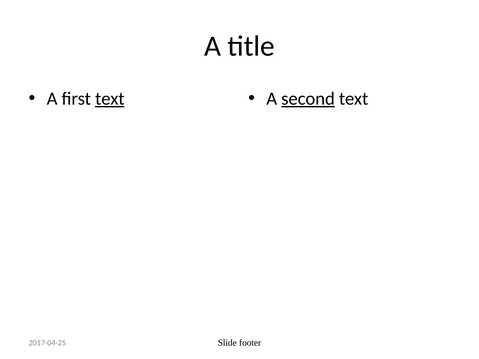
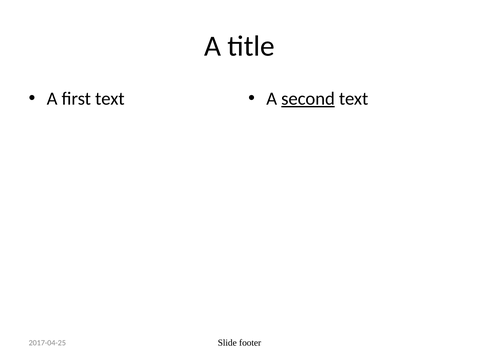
text underline: present -> none (110, 99)
